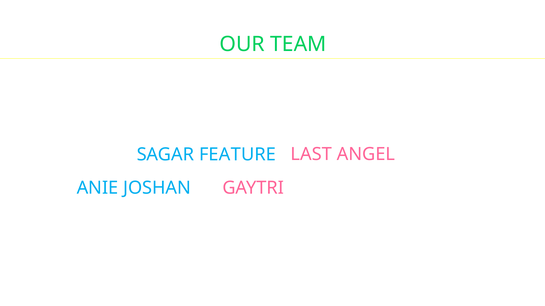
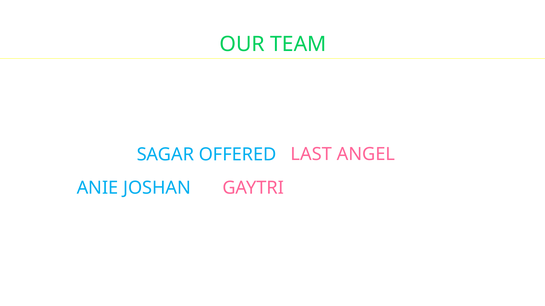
FEATURE: FEATURE -> OFFERED (238, 155)
